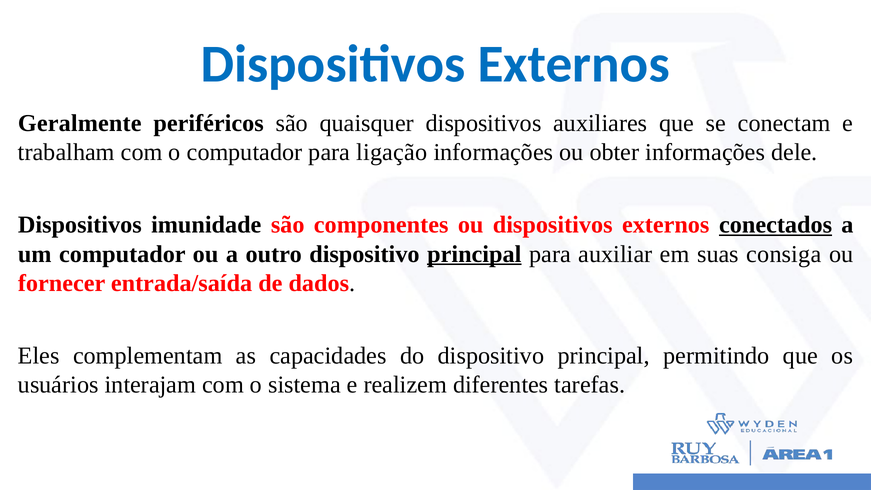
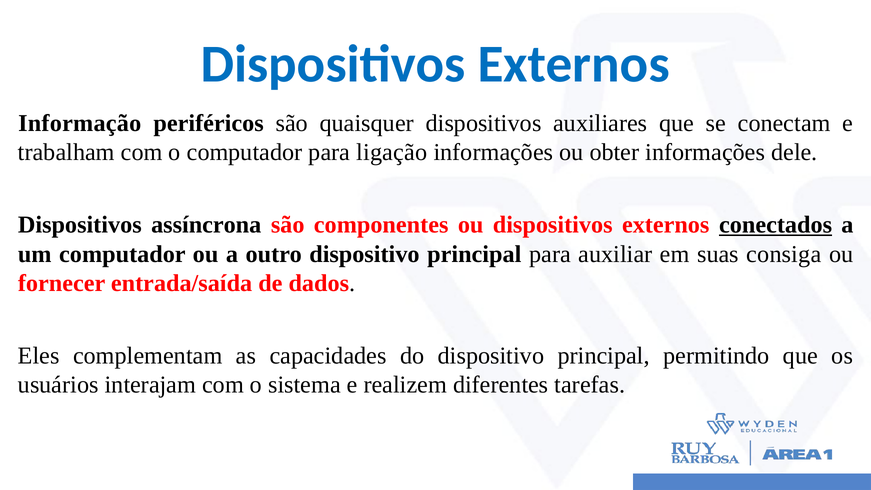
Geralmente: Geralmente -> Informação (80, 123)
imunidade: imunidade -> assíncrona (206, 225)
principal underline: present -> none (474, 254)
